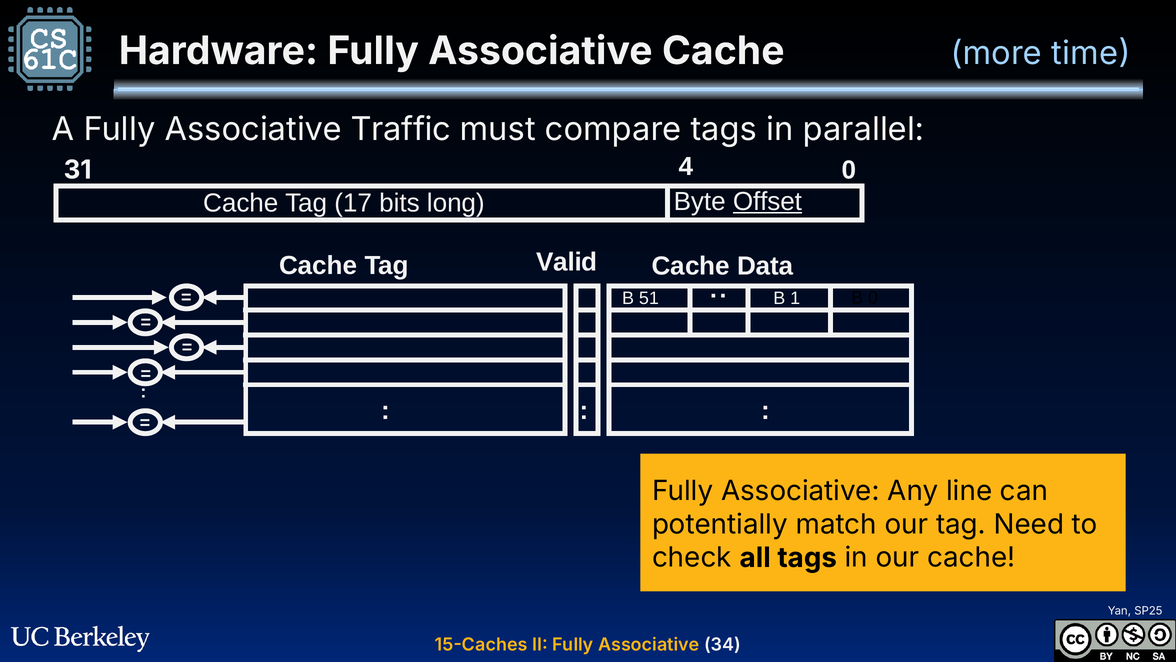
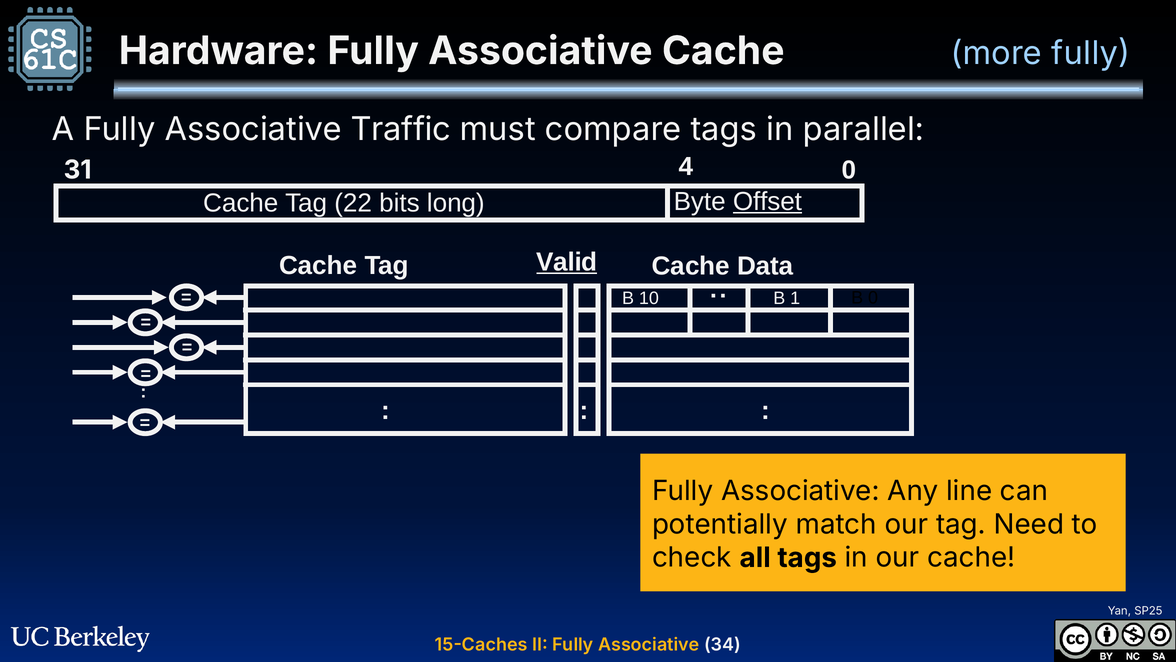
more time: time -> fully (1091, 53)
17: 17 -> 22 (353, 203)
Valid underline: none -> present (567, 262)
51: 51 -> 10 (649, 298)
